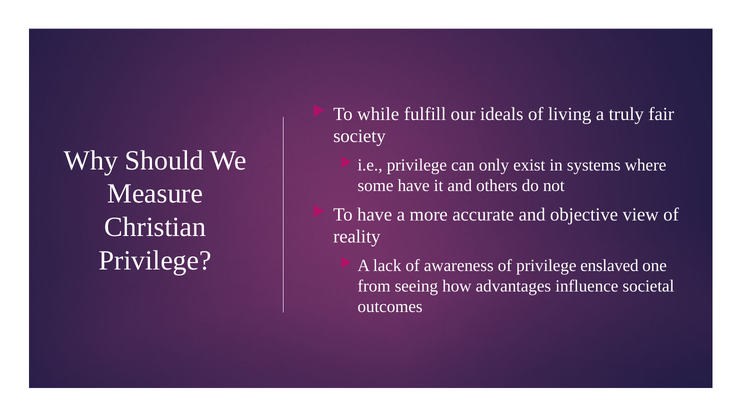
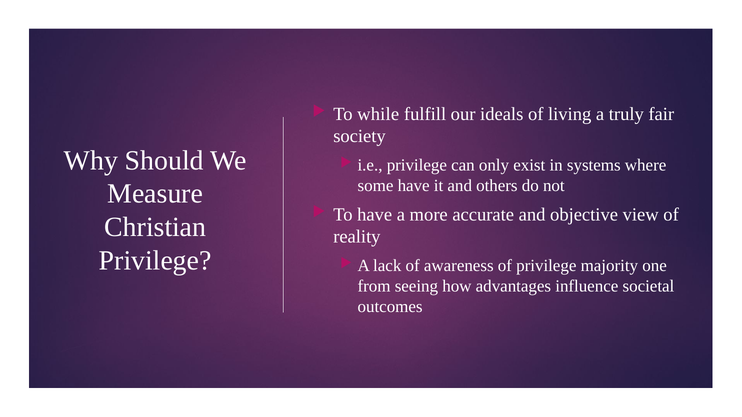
enslaved: enslaved -> majority (609, 266)
